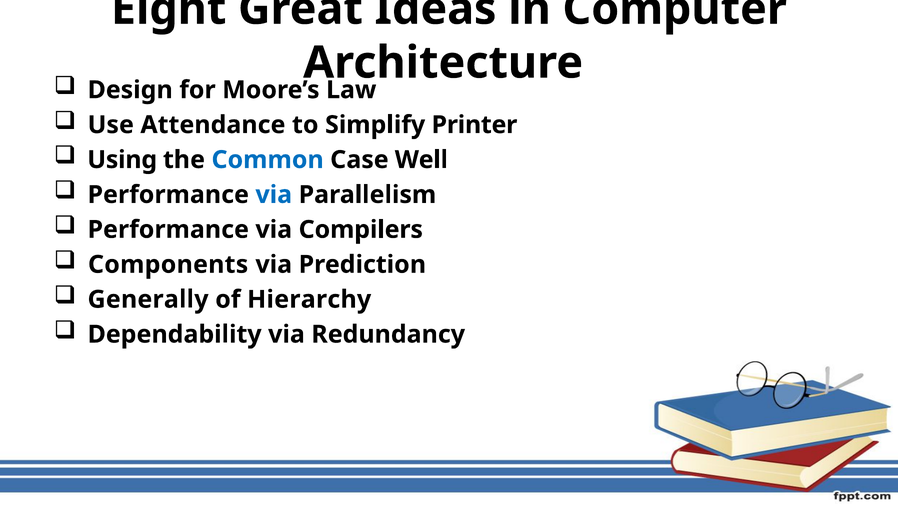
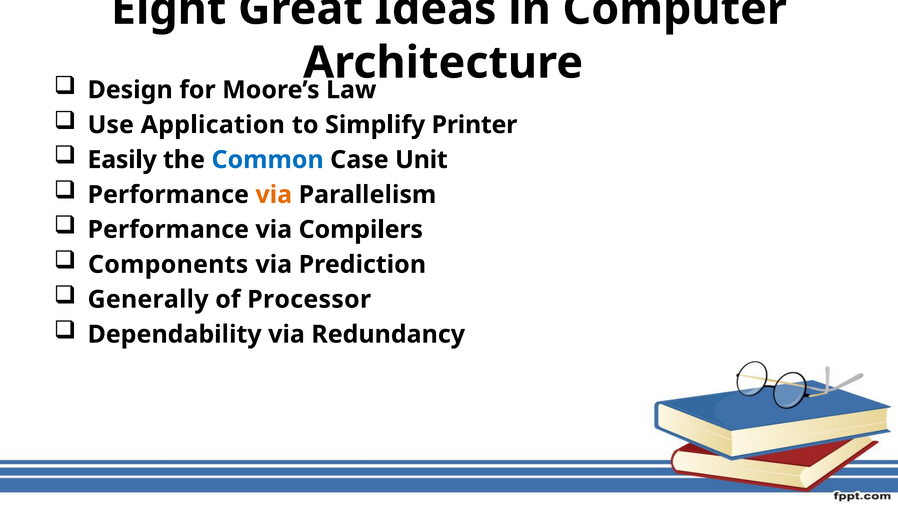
Attendance: Attendance -> Application (213, 125)
Using: Using -> Easily (122, 160)
Well: Well -> Unit (421, 160)
via colour: blue -> orange (274, 195)
Hierarchy: Hierarchy -> Processor (309, 300)
